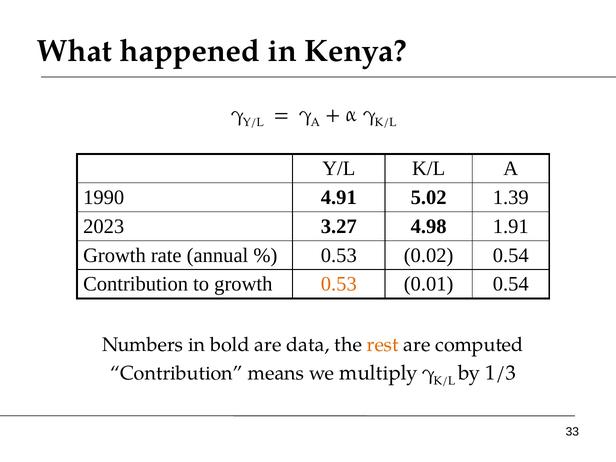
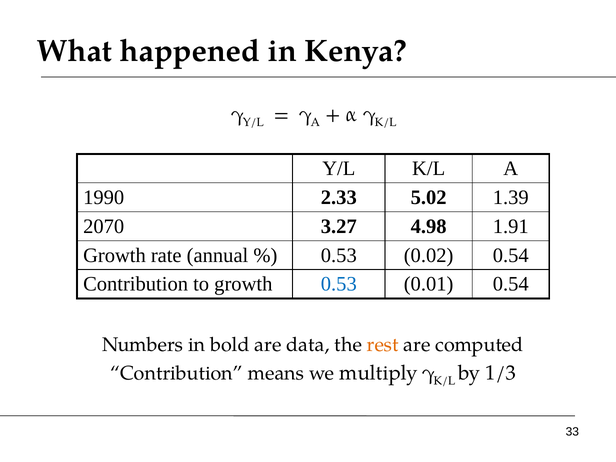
4.91: 4.91 -> 2.33 (339, 197)
2023: 2023 -> 2070 (104, 226)
0.53 colour: orange -> blue (339, 284)
